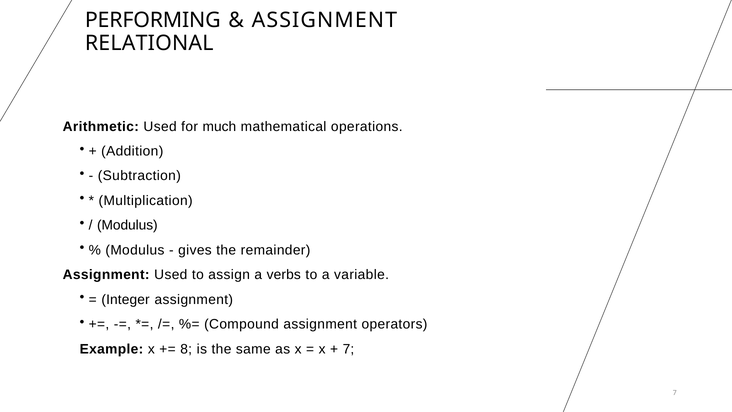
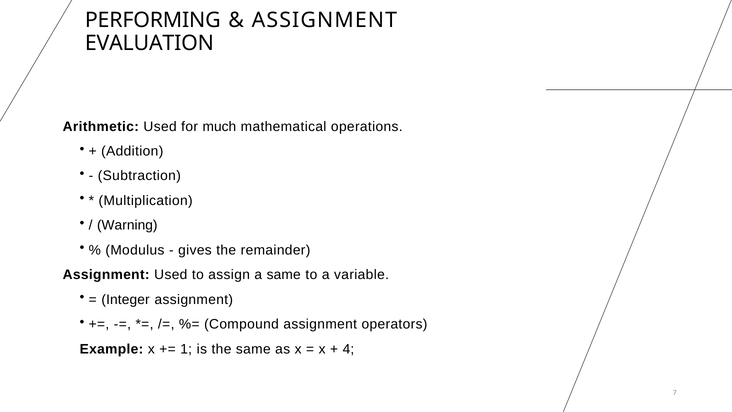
RELATIONAL: RELATIONAL -> EVALUATION (149, 43)
Modulus: Modulus -> Warning (127, 225)
a verbs: verbs -> same (284, 275)
8: 8 -> 1 (186, 349)
7: 7 -> 4 (349, 349)
